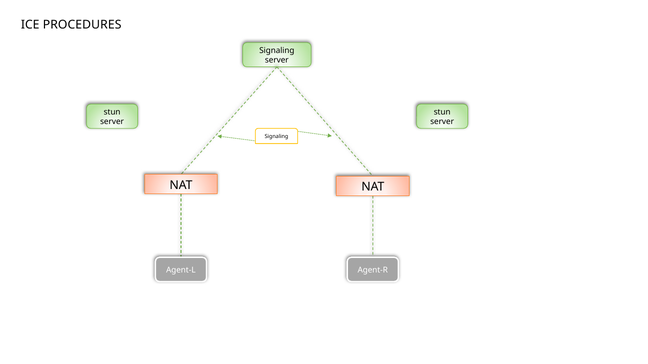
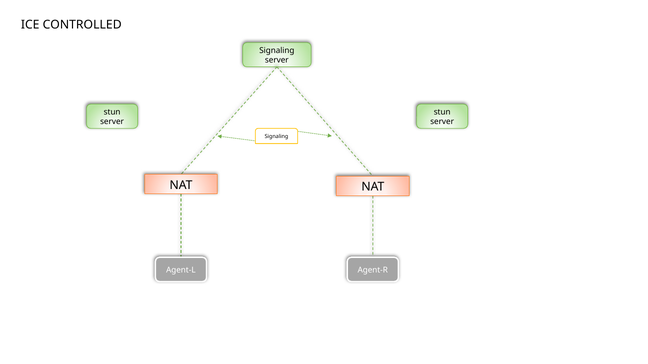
PROCEDURES: PROCEDURES -> CONTROLLED (82, 25)
